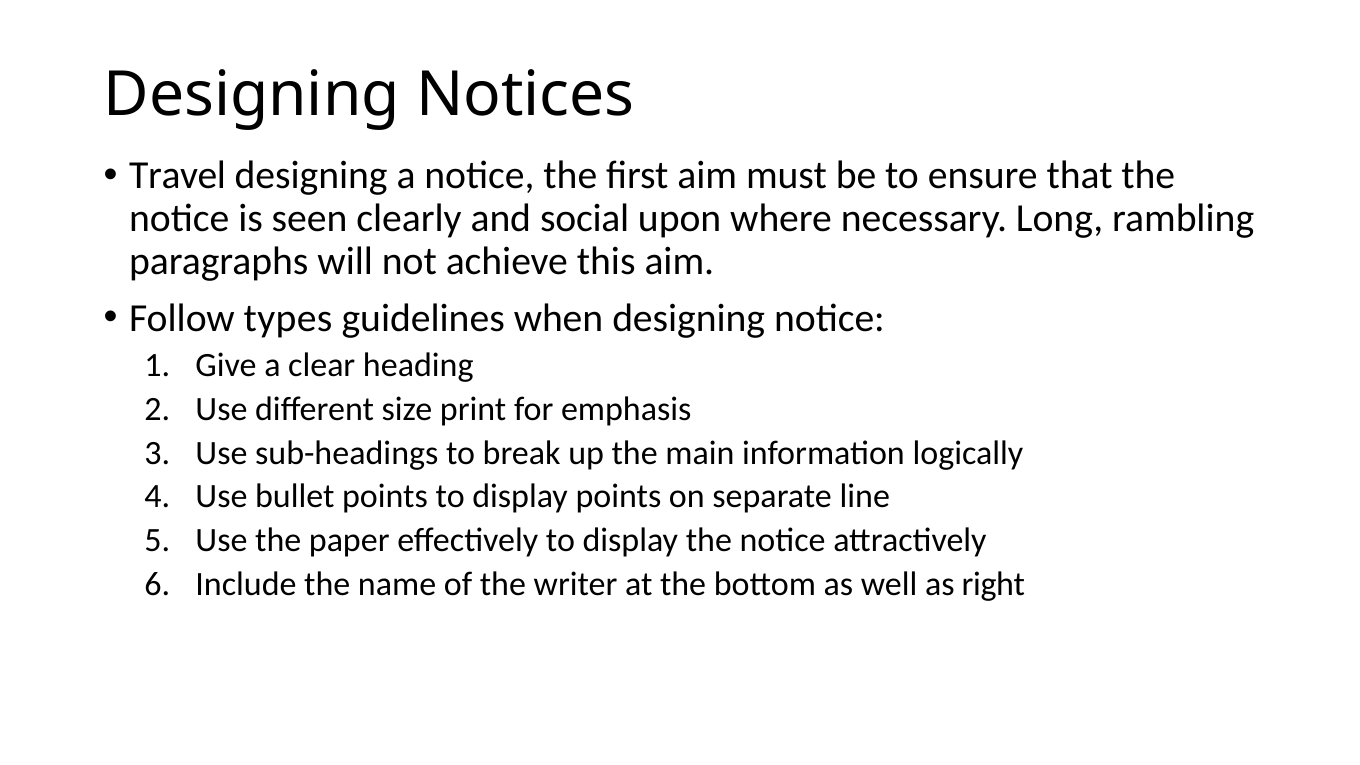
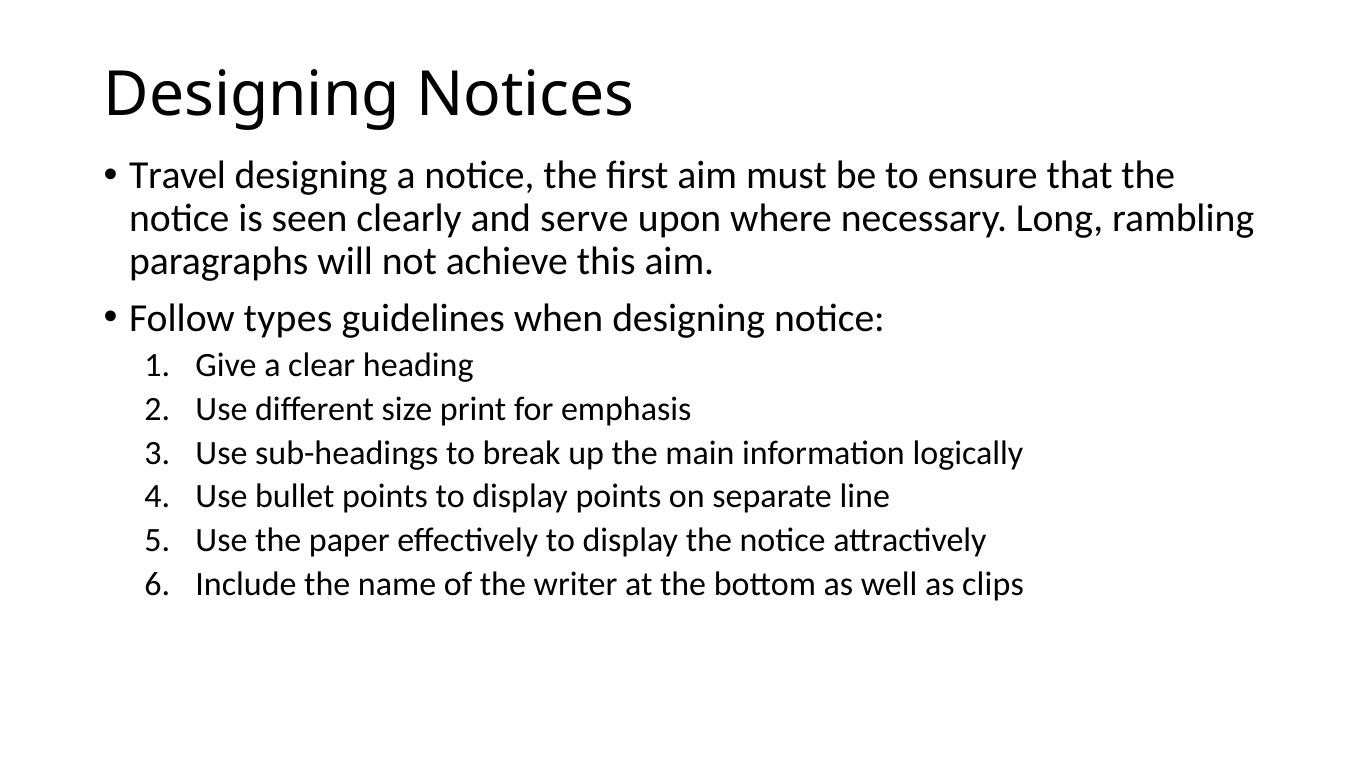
social: social -> serve (584, 219)
right: right -> clips (993, 584)
